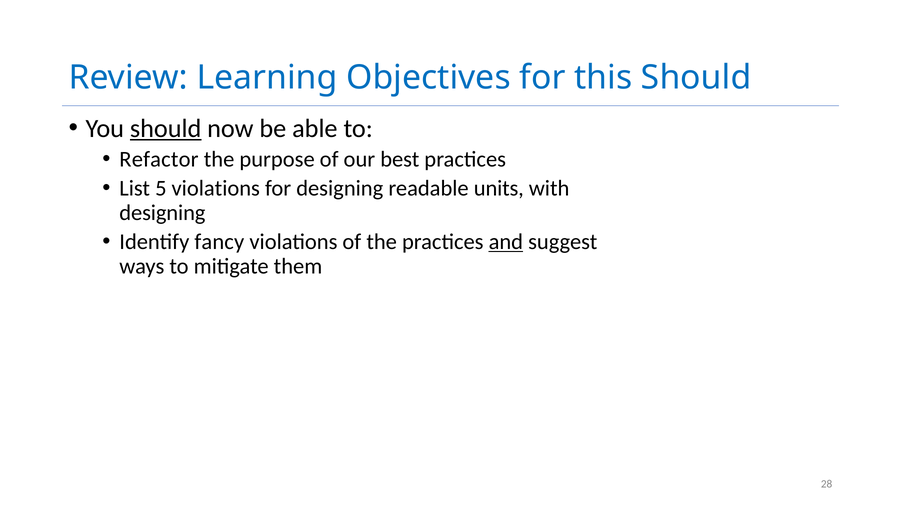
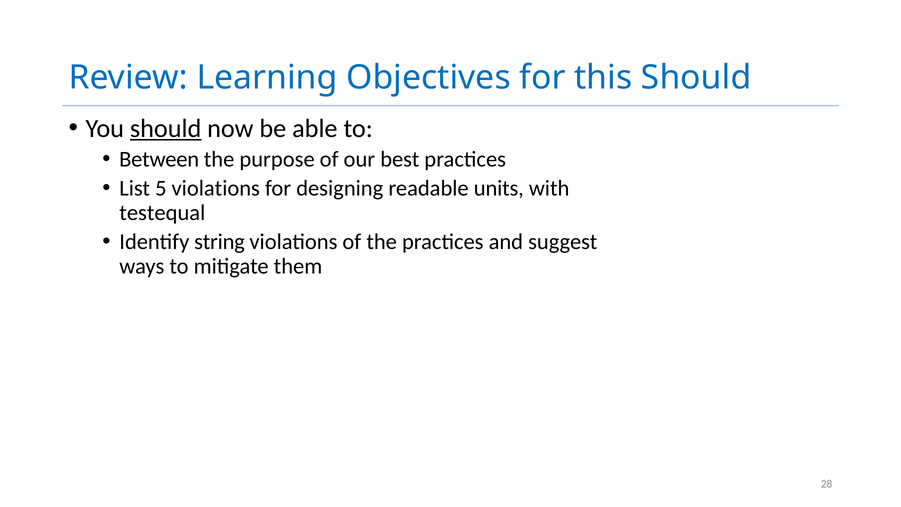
Refactor: Refactor -> Between (159, 159)
designing: designing -> testequal (162, 213)
fancy: fancy -> string (220, 242)
and underline: present -> none (506, 242)
